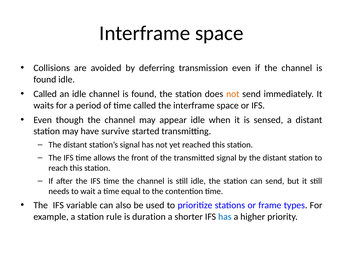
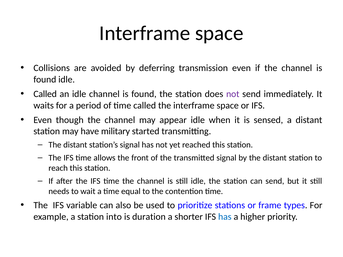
not colour: orange -> purple (233, 94)
survive: survive -> military (116, 131)
rule: rule -> into (114, 217)
